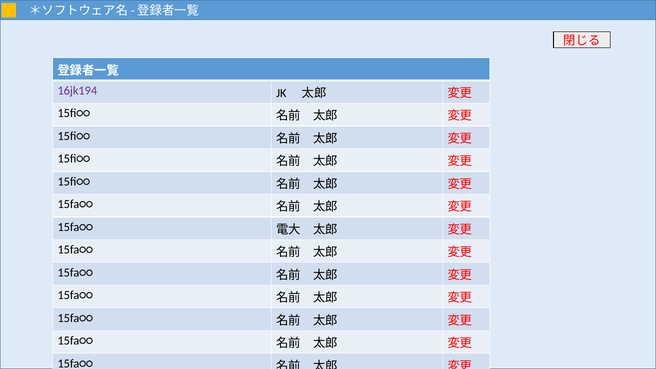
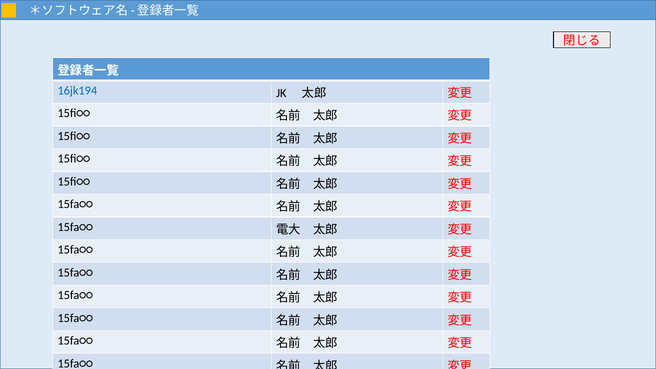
16jk194 colour: purple -> blue (77, 91)
